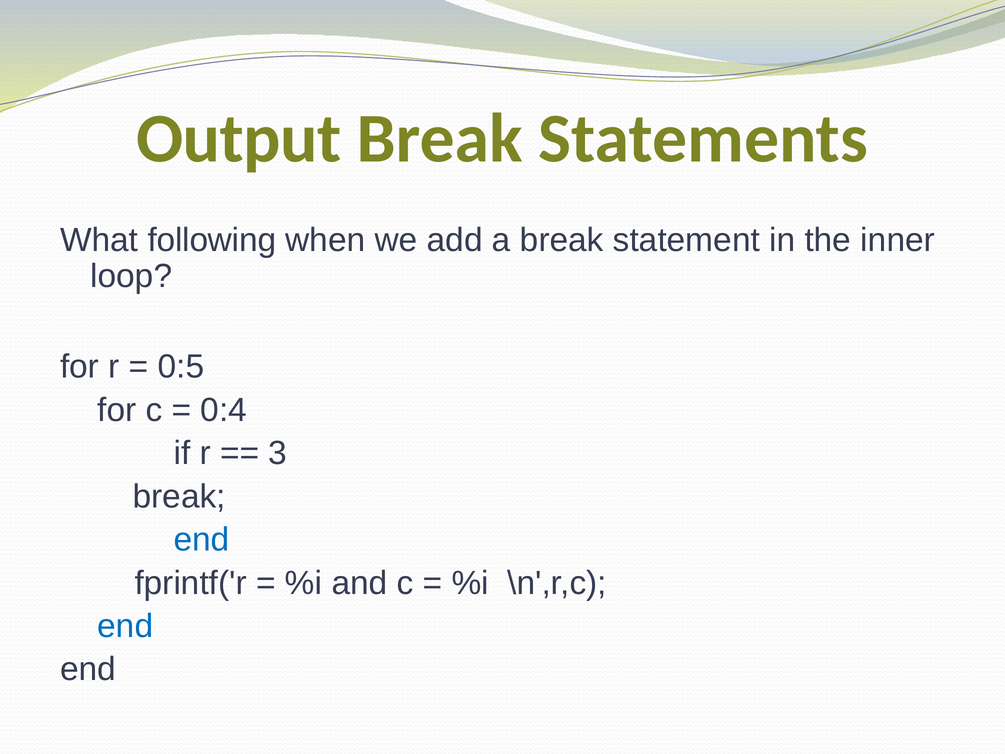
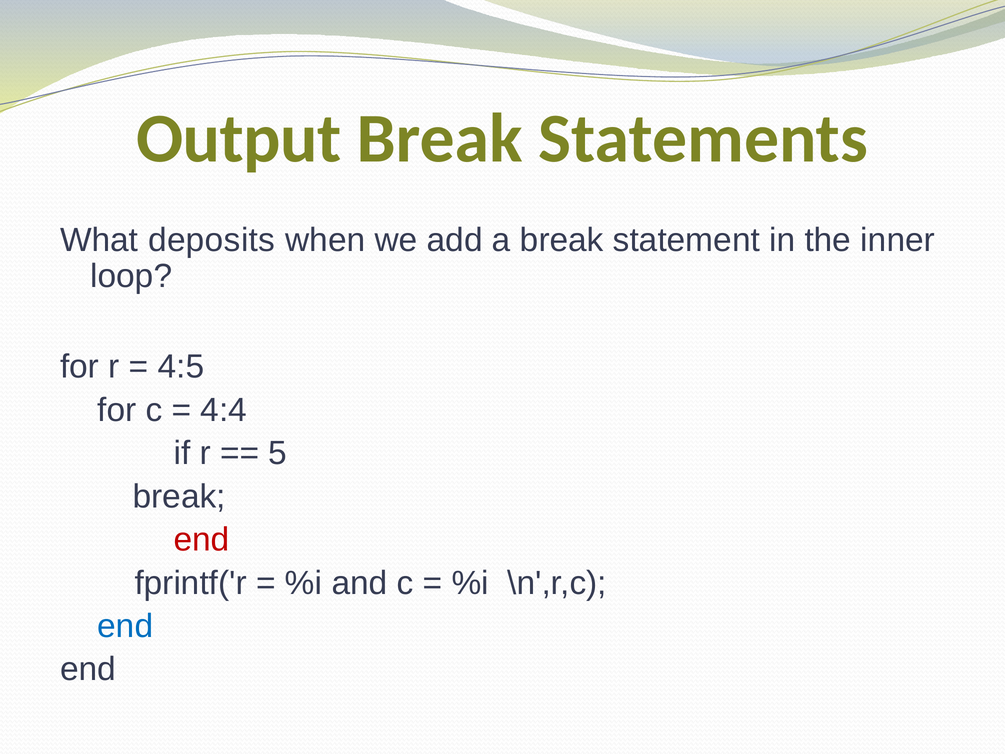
following: following -> deposits (212, 240)
0:5: 0:5 -> 4:5 (181, 367)
0:4: 0:4 -> 4:4 (224, 410)
3: 3 -> 5 (278, 453)
end colour: blue -> red (202, 540)
